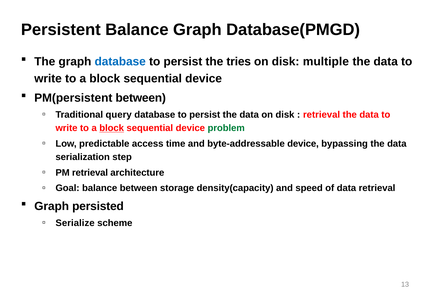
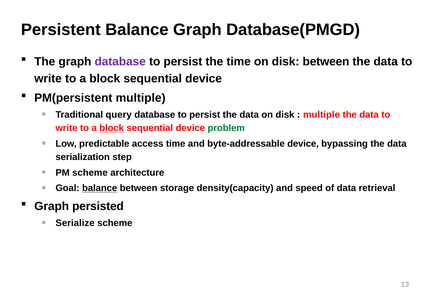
database colour: blue -> purple (120, 61)
the tries: tries -> time (239, 61)
disk multiple: multiple -> between (326, 61)
PM(persistent between: between -> multiple (141, 98)
retrieval: retrieval -> multiple (322, 114)
PM retrieval: retrieval -> scheme (90, 173)
balance underline: none -> present (100, 188)
